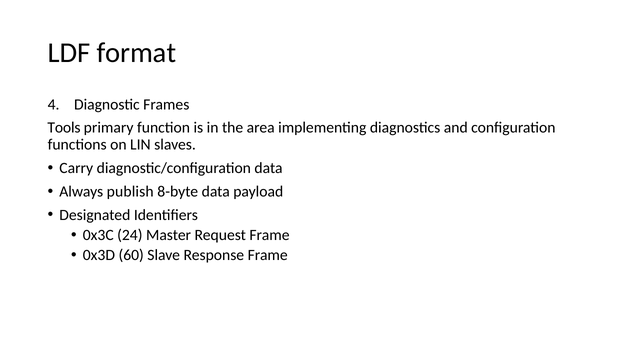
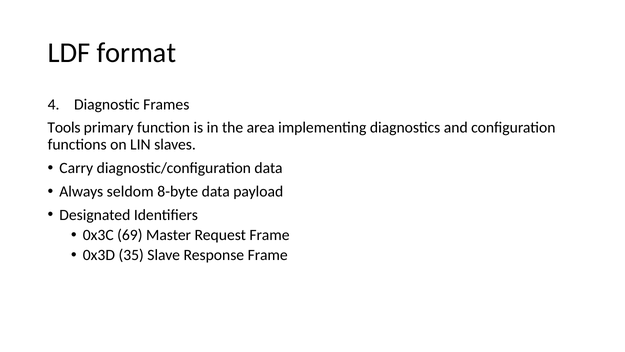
publish: publish -> seldom (130, 191)
24: 24 -> 69 (130, 235)
60: 60 -> 35 (131, 255)
